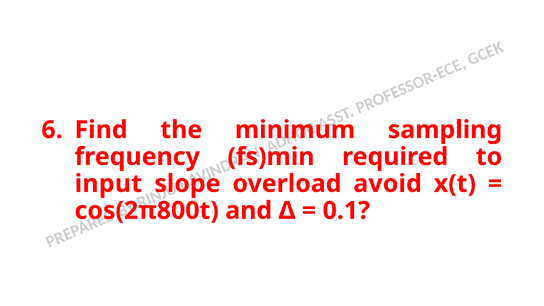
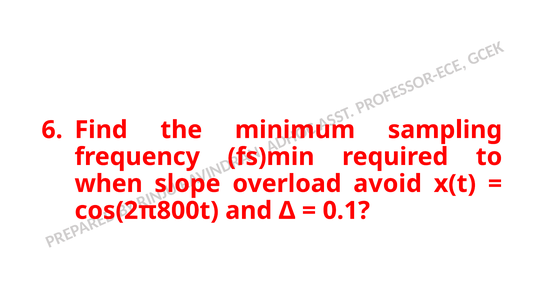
input: input -> when (109, 184)
